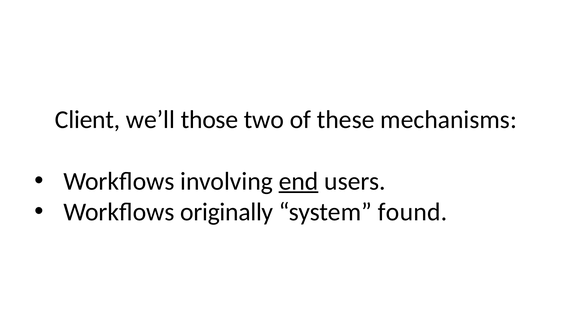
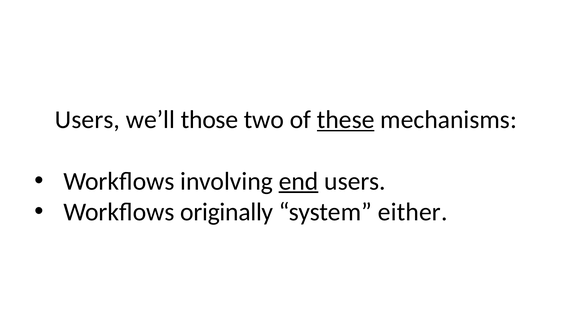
Client: Client -> Users (87, 119)
these underline: none -> present (346, 119)
found: found -> either (413, 212)
